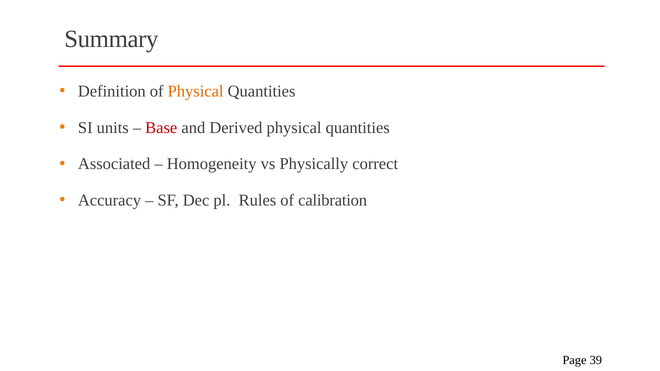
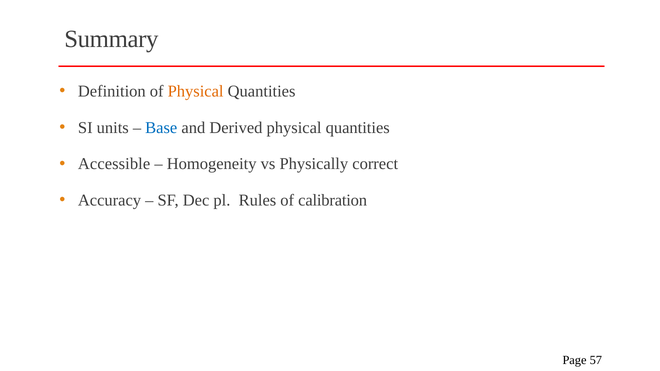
Base colour: red -> blue (161, 128)
Associated: Associated -> Accessible (114, 164)
39: 39 -> 57 (596, 360)
